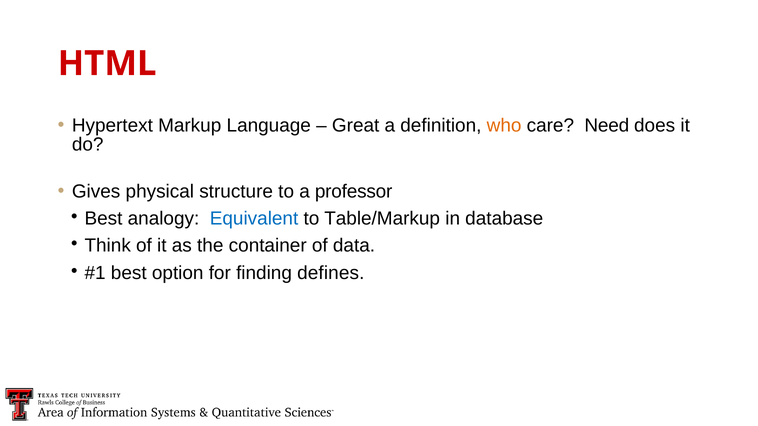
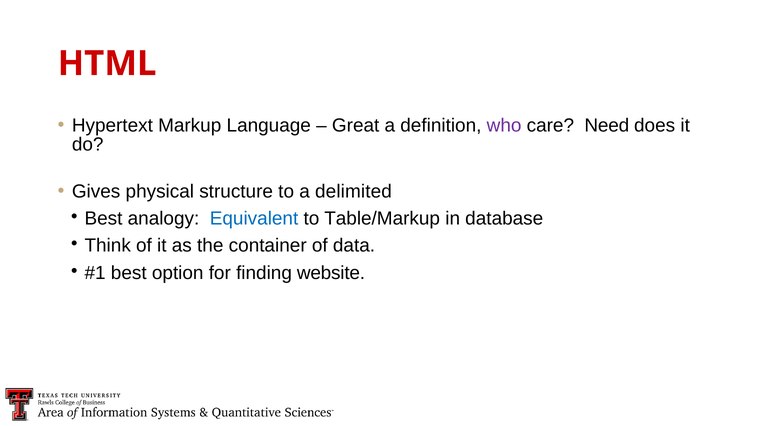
who colour: orange -> purple (504, 126)
professor: professor -> delimited (353, 191)
defines: defines -> website (331, 273)
